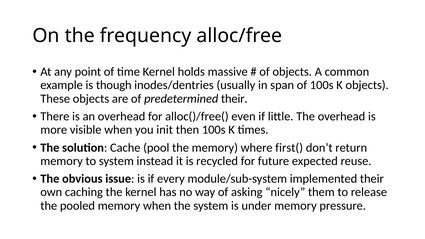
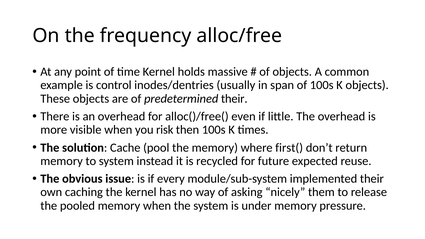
though: though -> control (114, 85)
init: init -> risk (165, 130)
